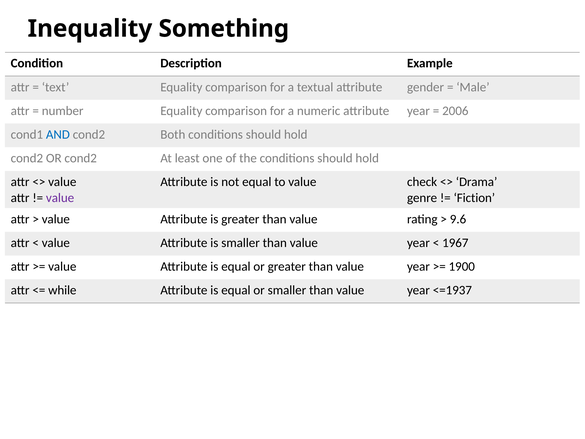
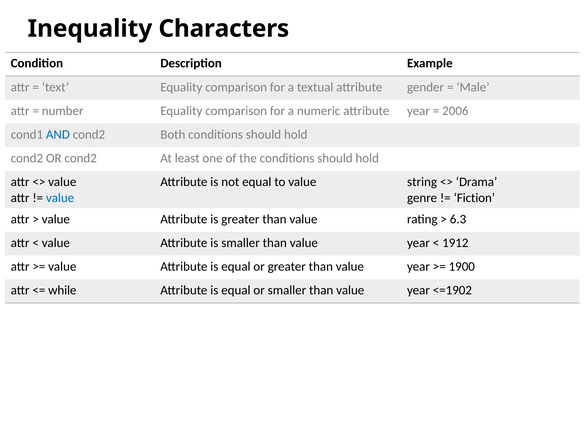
Something: Something -> Characters (224, 29)
check: check -> string (422, 182)
value colour: purple -> blue (60, 198)
9.6: 9.6 -> 6.3 (458, 219)
1967: 1967 -> 1912 (455, 243)
<=1937: <=1937 -> <=1902 (452, 290)
